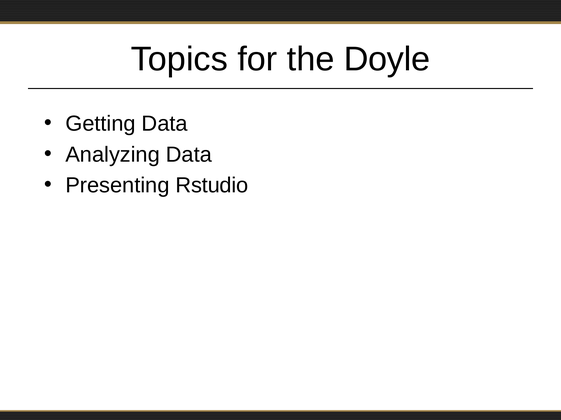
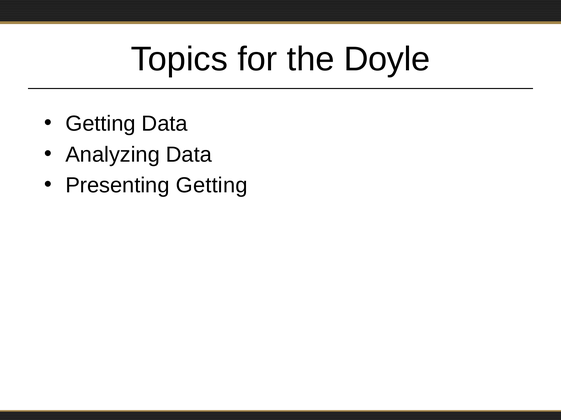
Presenting Rstudio: Rstudio -> Getting (212, 186)
